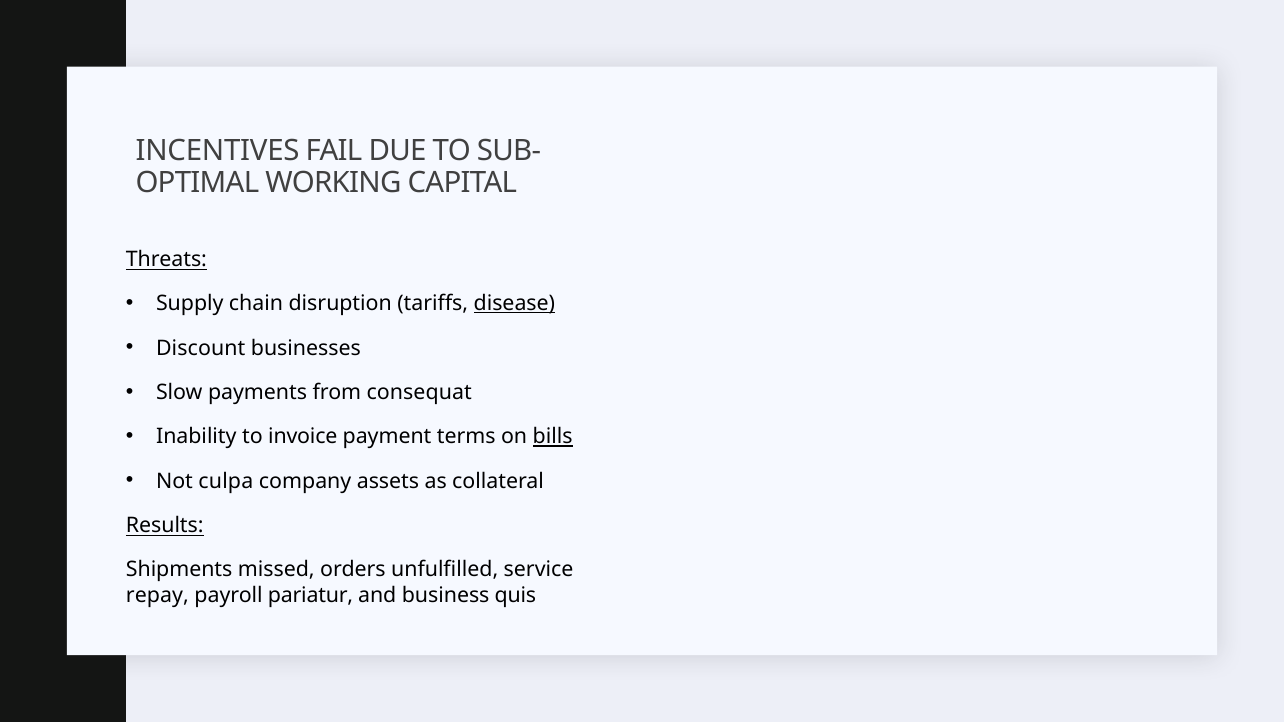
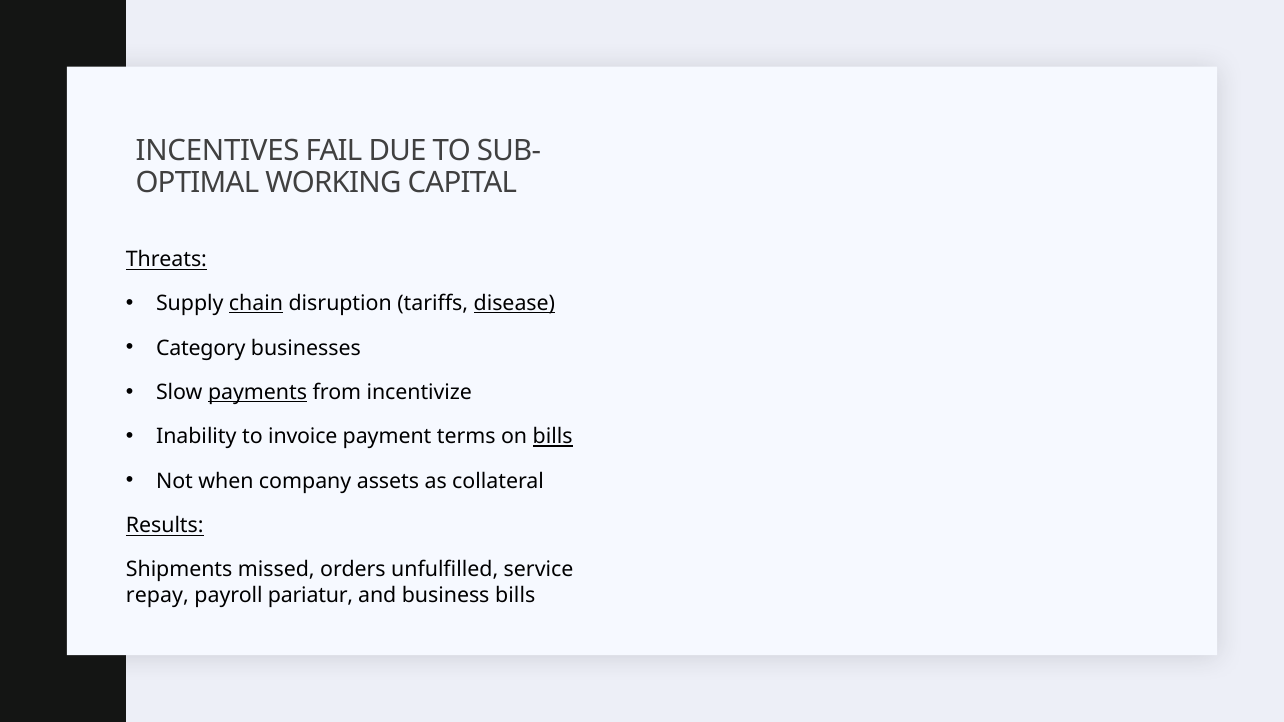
chain underline: none -> present (256, 304)
Discount: Discount -> Category (201, 348)
payments underline: none -> present (258, 392)
consequat: consequat -> incentivize (419, 392)
culpa: culpa -> when (226, 481)
business quis: quis -> bills (515, 596)
